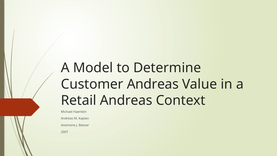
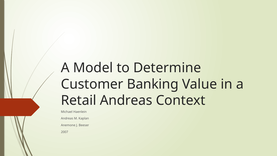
Customer Andreas: Andreas -> Banking (153, 84)
